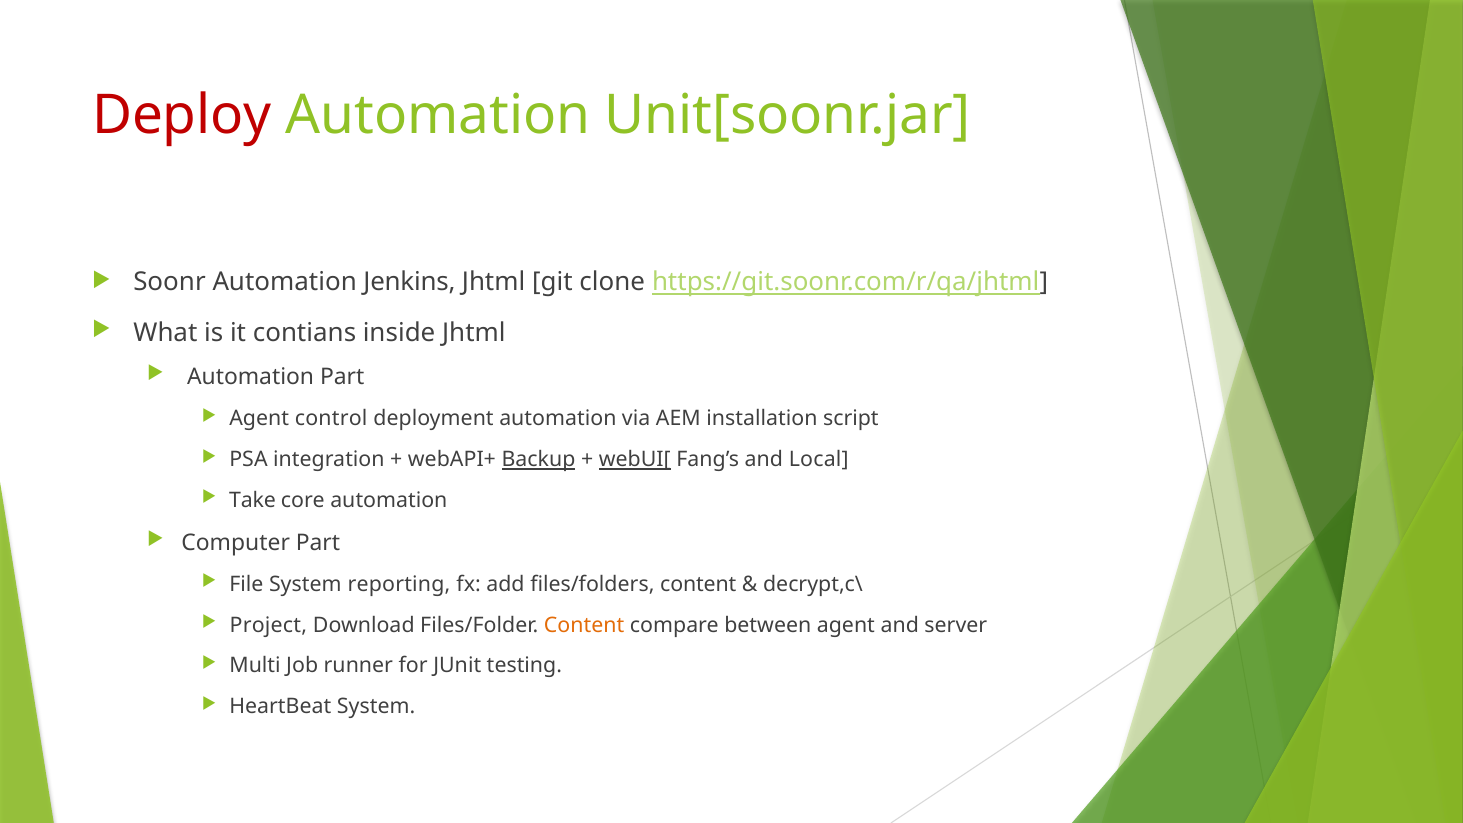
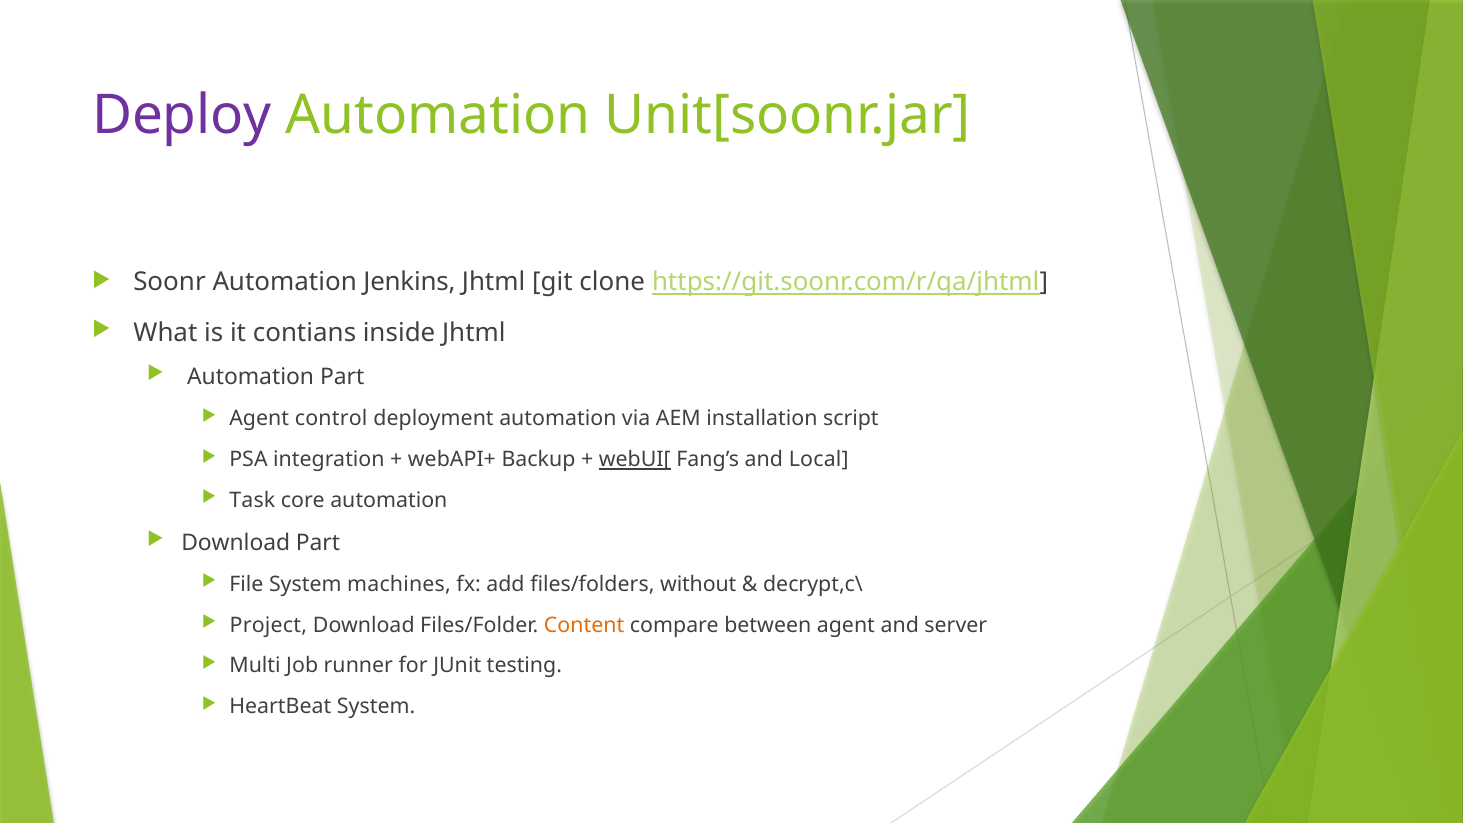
Deploy colour: red -> purple (182, 115)
Backup underline: present -> none (539, 460)
Take: Take -> Task (252, 501)
Computer: Computer -> Download (236, 542)
reporting: reporting -> machines (399, 584)
files/folders content: content -> without (698, 584)
